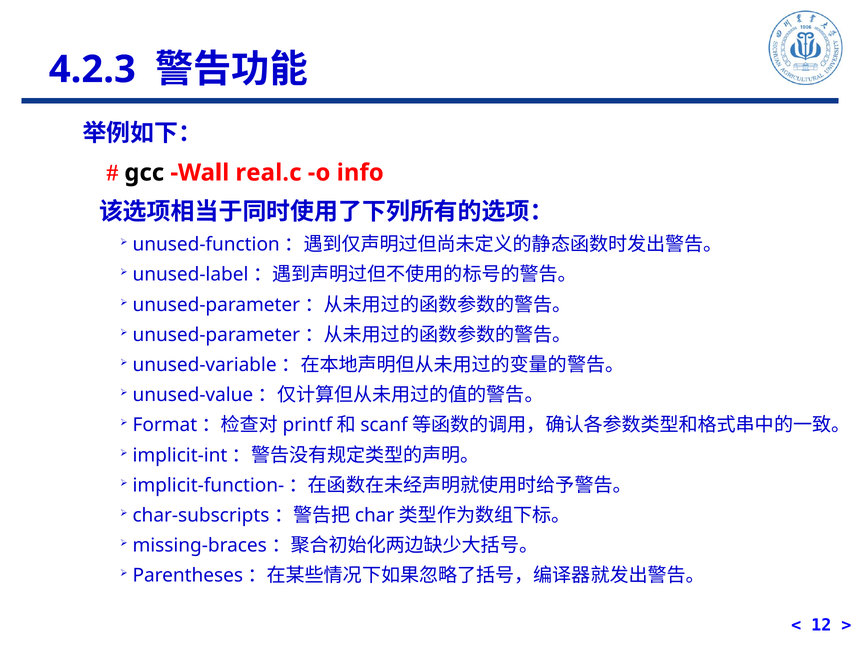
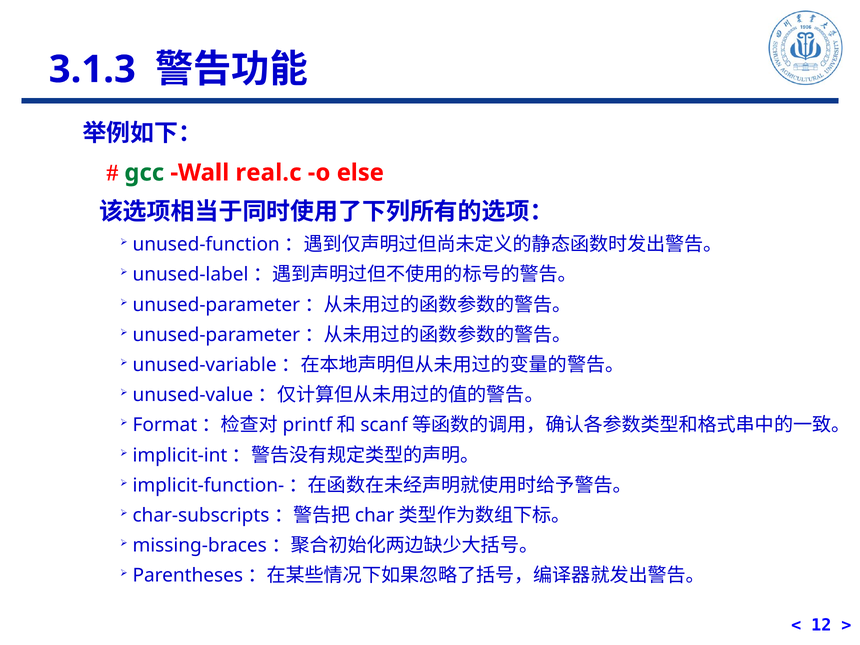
4.2.3: 4.2.3 -> 3.1.3 (92, 69)
gcc colour: black -> green (144, 173)
info: info -> else (360, 173)
